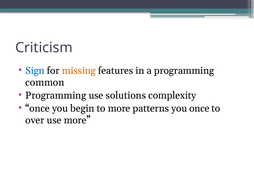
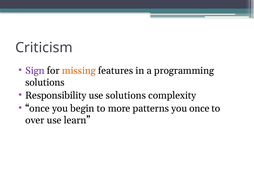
Sign colour: blue -> purple (35, 70)
common: common -> solutions (45, 82)
Programming: Programming -> Responsibility (56, 95)
use more: more -> learn (77, 120)
